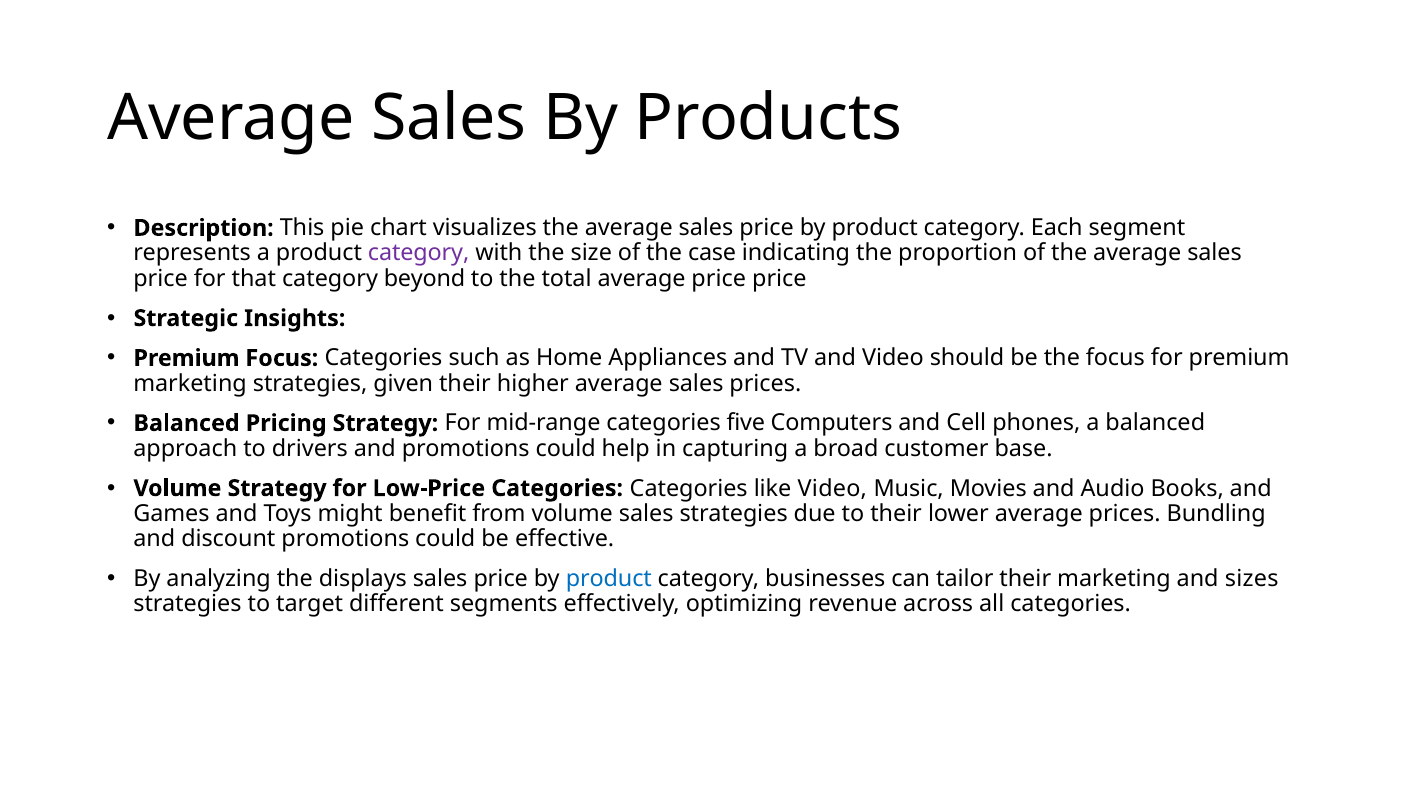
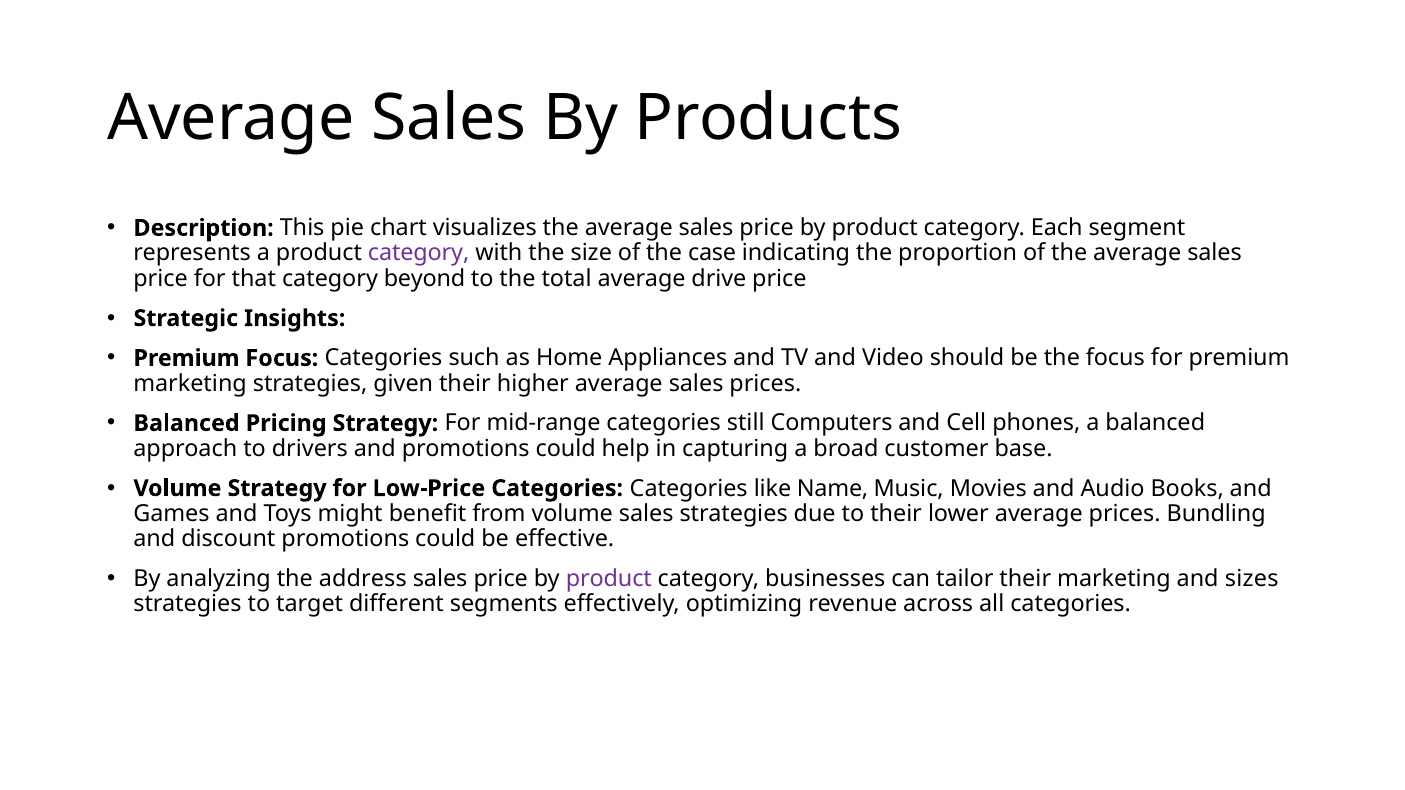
average price: price -> drive (719, 279)
five: five -> still (746, 423)
like Video: Video -> Name (833, 488)
displays: displays -> address (363, 579)
product colour: blue -> purple (609, 579)
